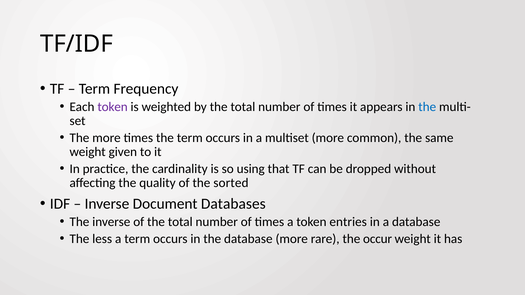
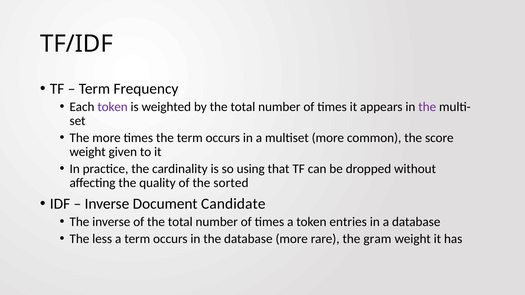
the colour: blue -> purple (427, 107)
same: same -> score (439, 138)
Databases: Databases -> Candidate (233, 204)
occur: occur -> gram (377, 239)
